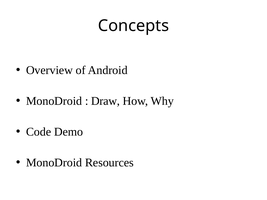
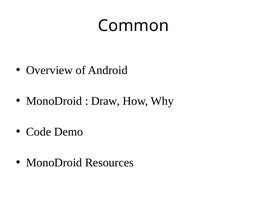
Concepts: Concepts -> Common (133, 26)
